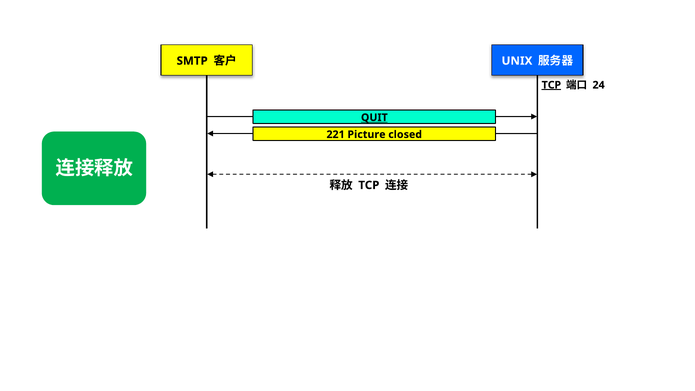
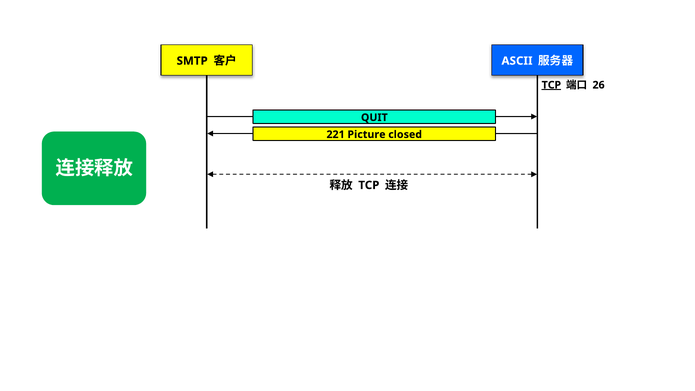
UNIX: UNIX -> ASCII (517, 61)
24: 24 -> 26 (599, 85)
QUIT underline: present -> none (374, 117)
